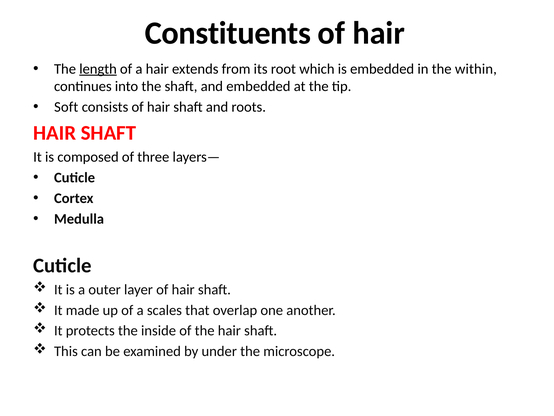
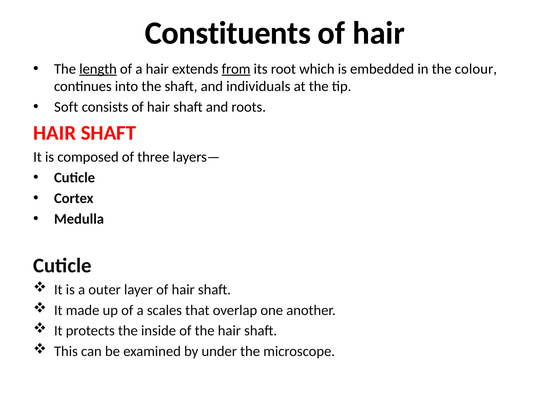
from underline: none -> present (236, 69)
within: within -> colour (476, 69)
and embedded: embedded -> individuals (258, 86)
